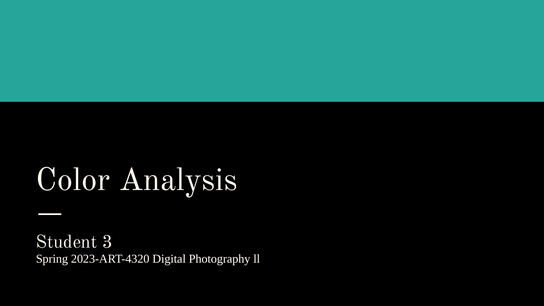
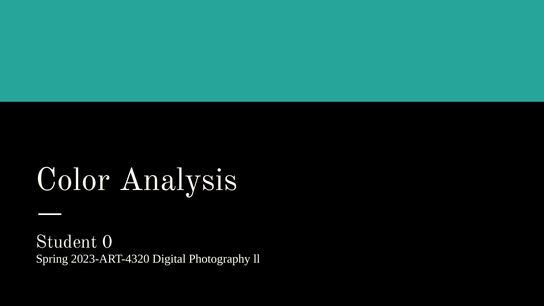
3: 3 -> 0 (107, 242)
